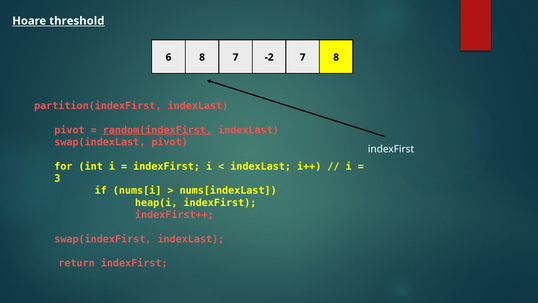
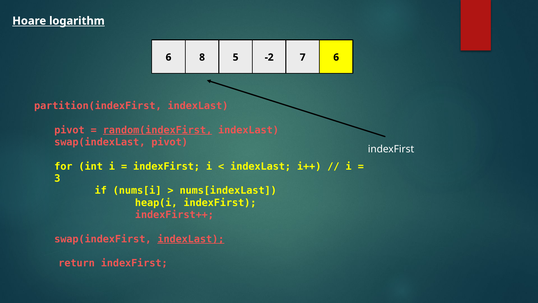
threshold: threshold -> logarithm (77, 21)
8 7: 7 -> 5 (236, 57)
7 8: 8 -> 6 (336, 57)
indexLast underline: none -> present (191, 239)
